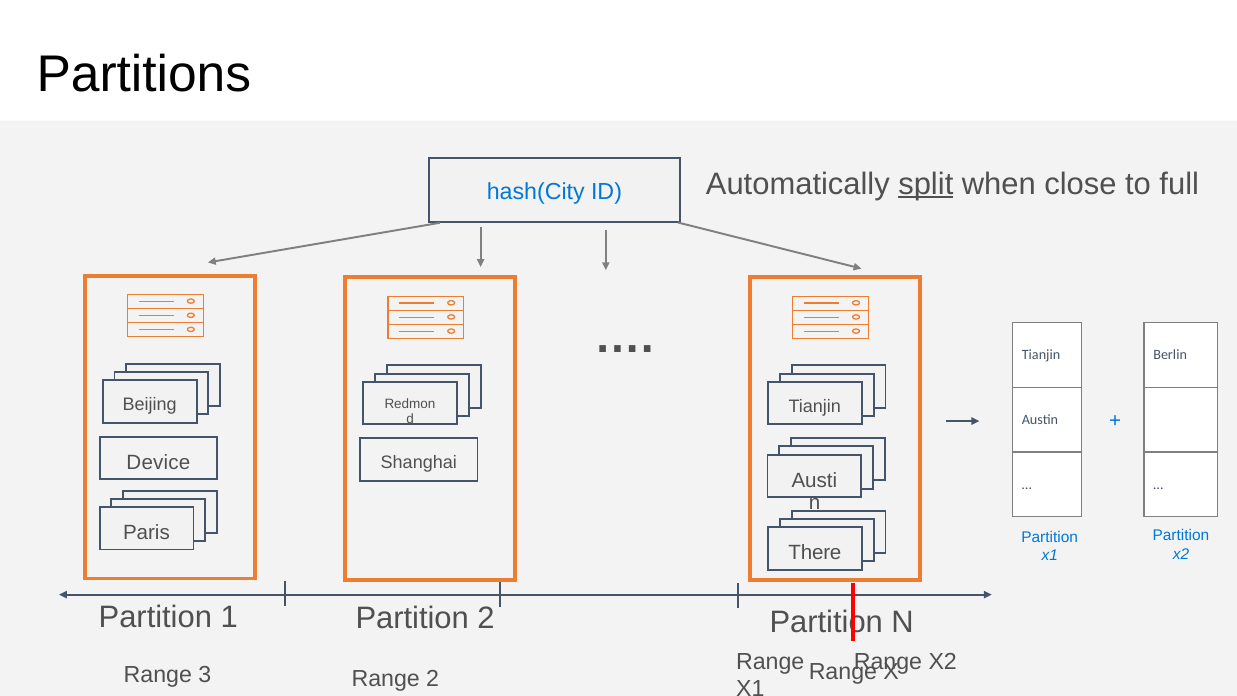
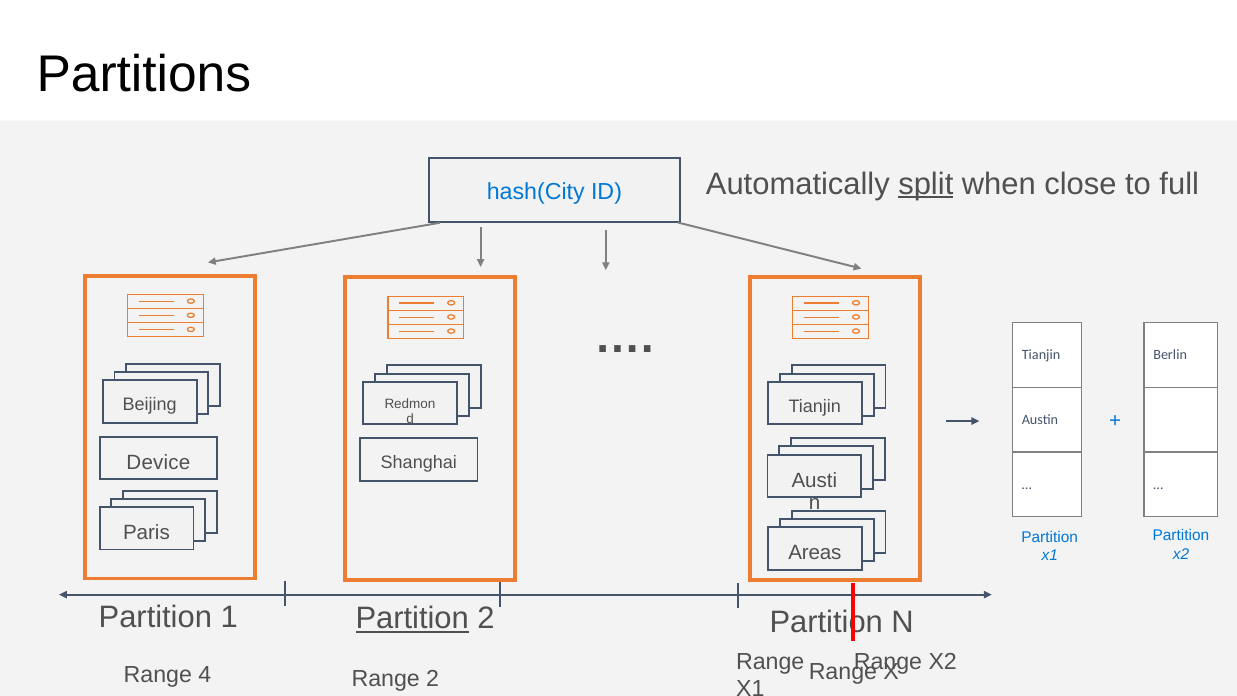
There: There -> Areas (815, 553)
Partition underline: none -> present (412, 618)
3: 3 -> 4 (205, 675)
